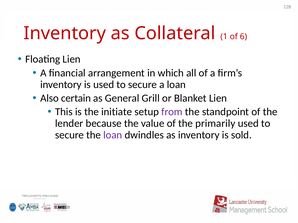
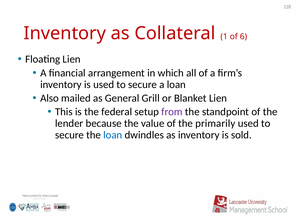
certain: certain -> mailed (76, 98)
initiate: initiate -> federal (117, 112)
loan colour: purple -> blue (113, 135)
